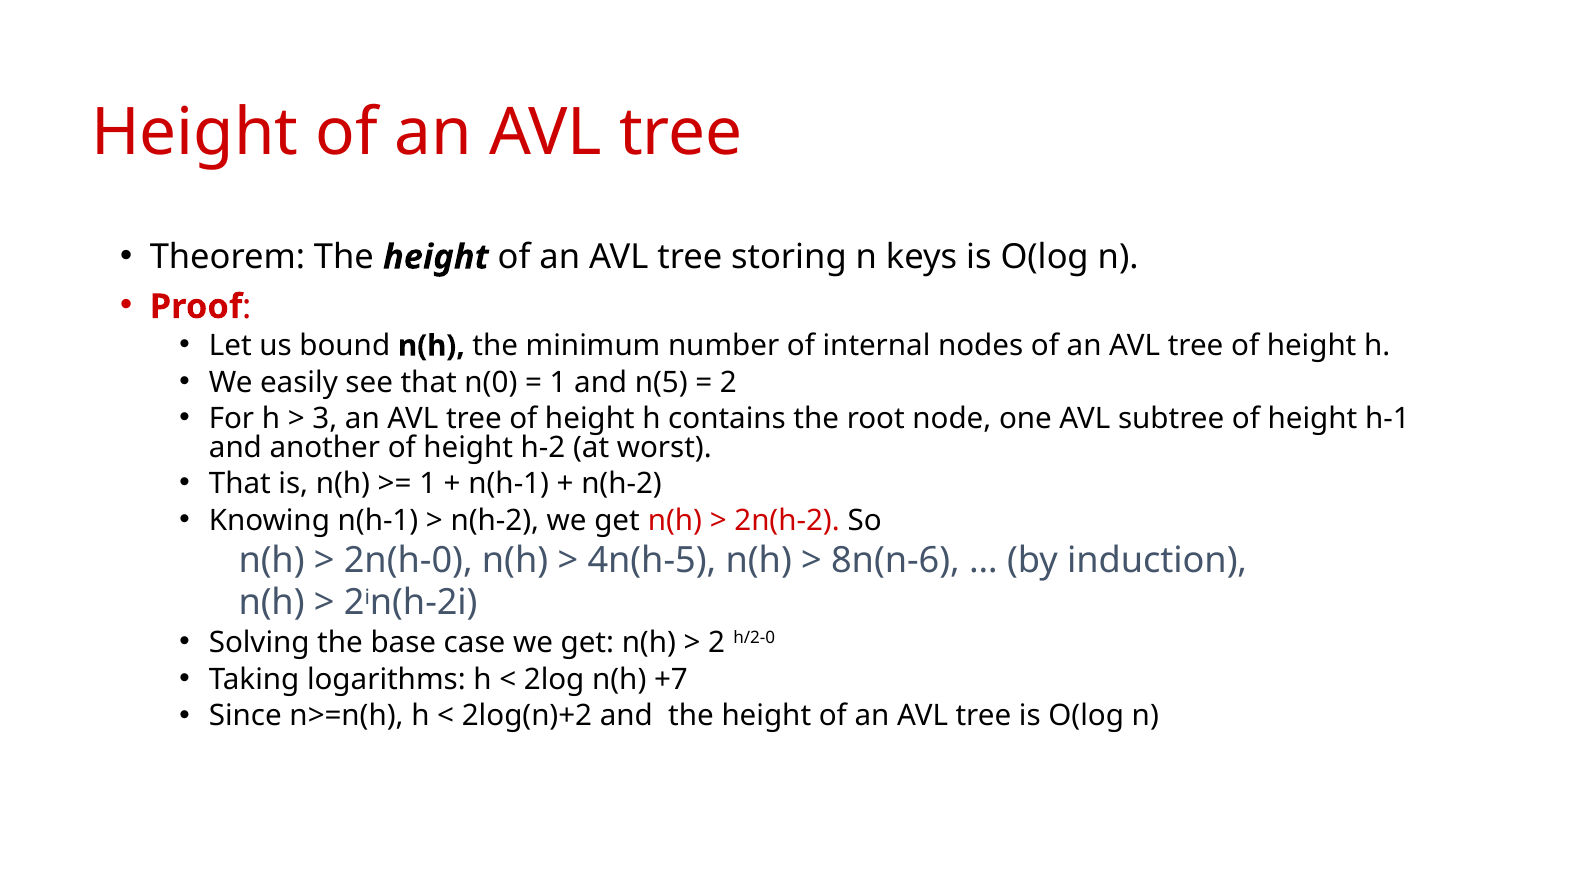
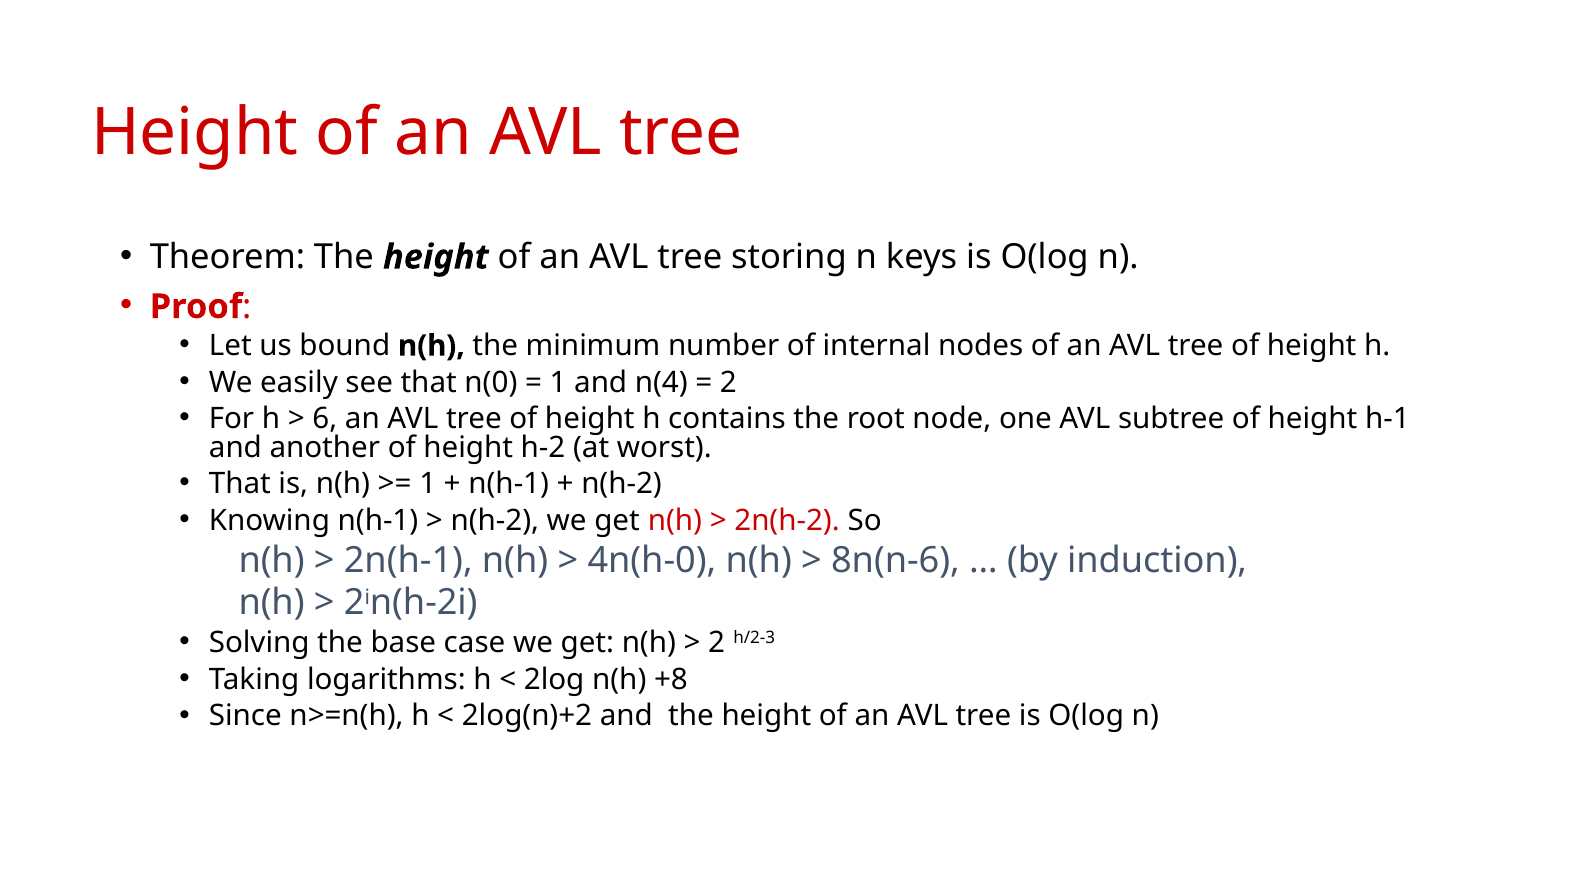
n(5: n(5 -> n(4 (661, 382)
3: 3 -> 6 (325, 419)
2n(h-0: 2n(h-0 -> 2n(h-1 (408, 560)
4n(h-5: 4n(h-5 -> 4n(h-0 (652, 560)
h/2-0: h/2-0 -> h/2-3 (754, 638)
+7: +7 -> +8 (671, 680)
